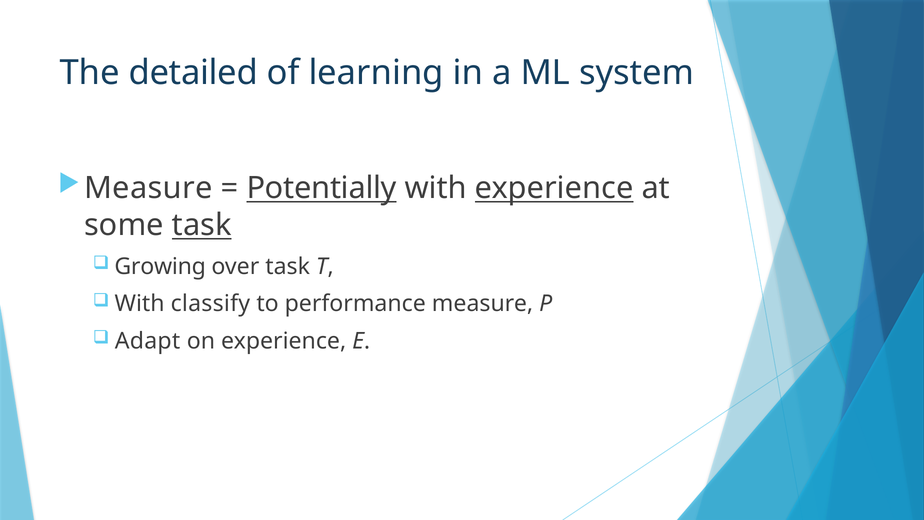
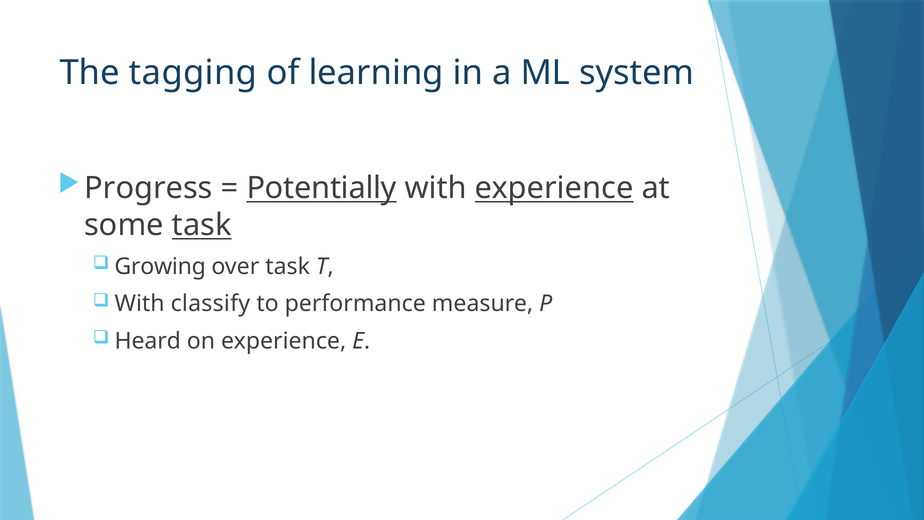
detailed: detailed -> tagging (193, 73)
Measure: Measure -> Progress (148, 188)
Adapt: Adapt -> Heard (148, 341)
